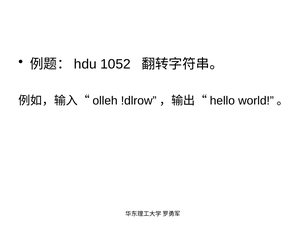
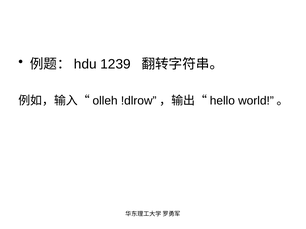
1052: 1052 -> 1239 (116, 64)
